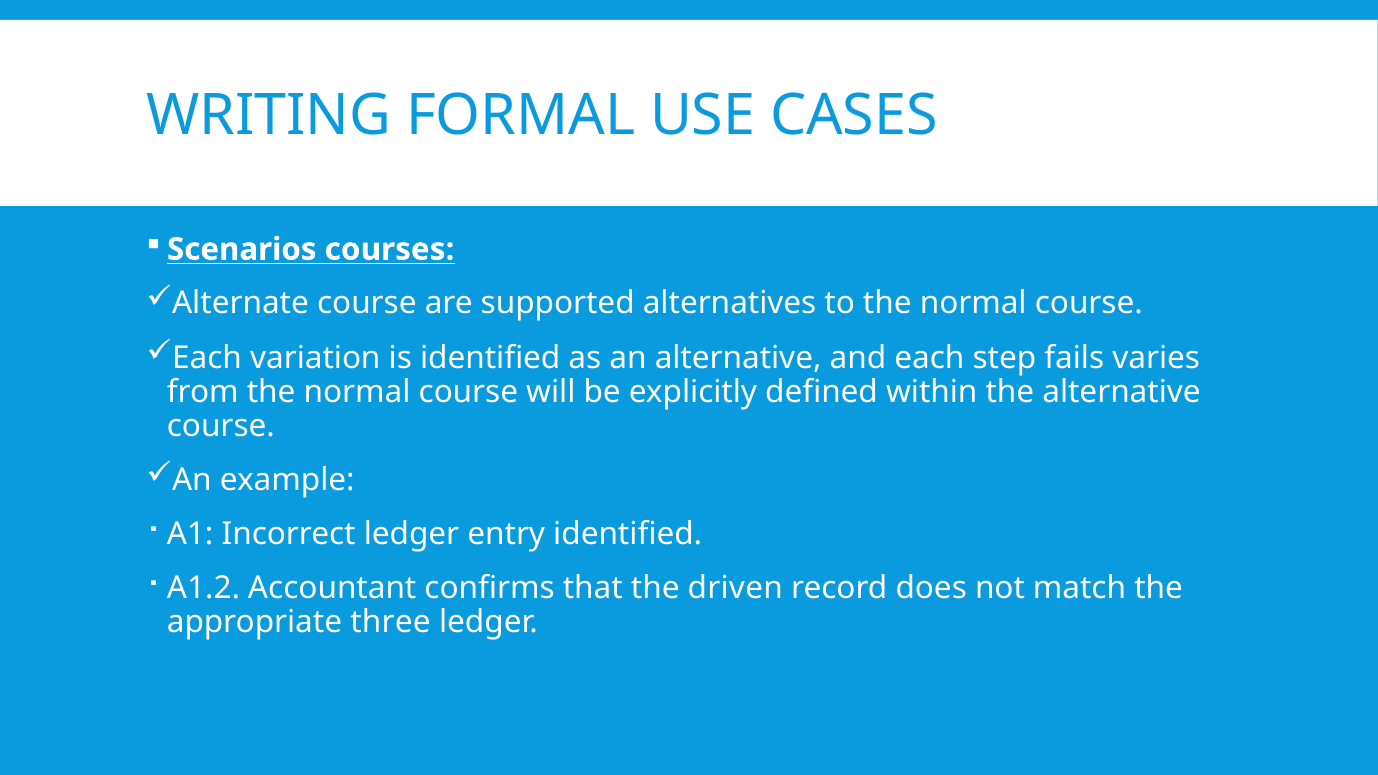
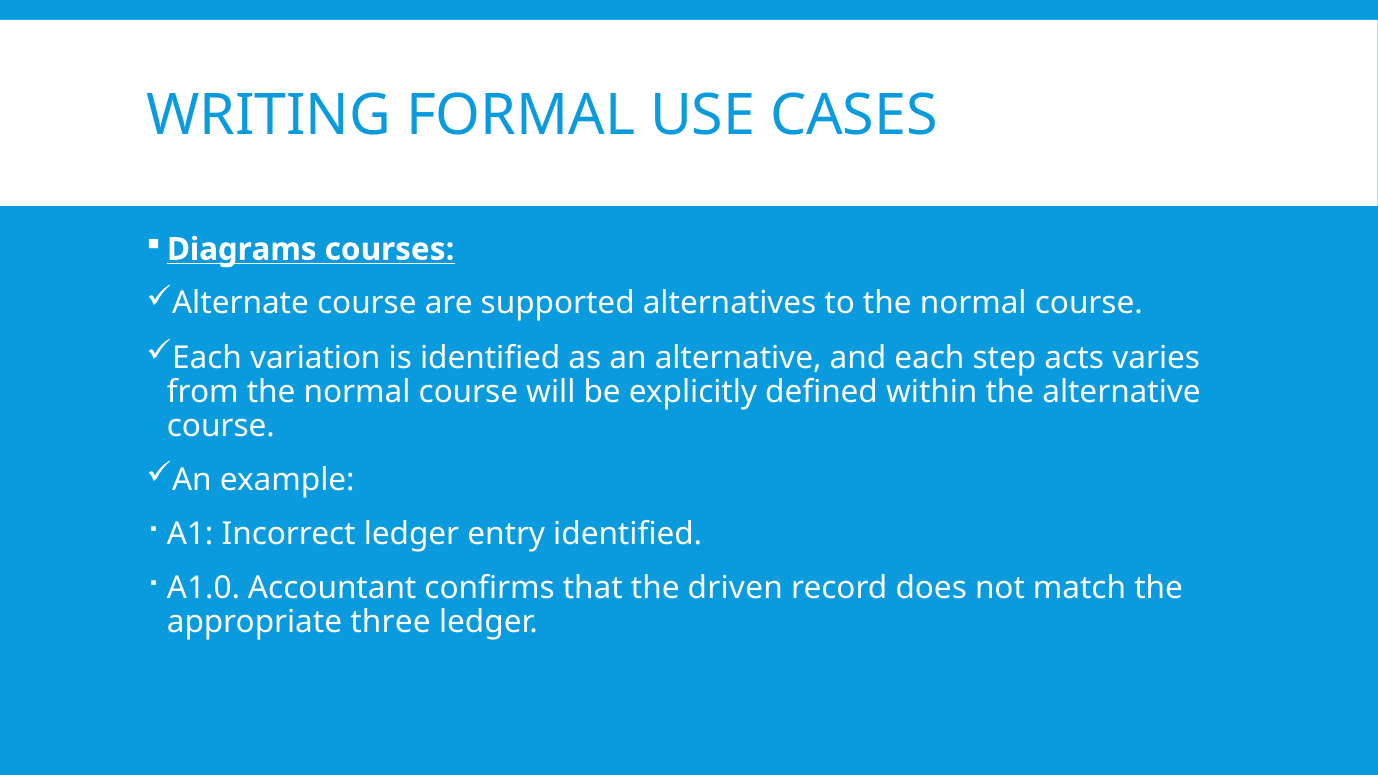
Scenarios: Scenarios -> Diagrams (242, 249)
fails: fails -> acts (1074, 358)
A1.2: A1.2 -> A1.0 (203, 589)
